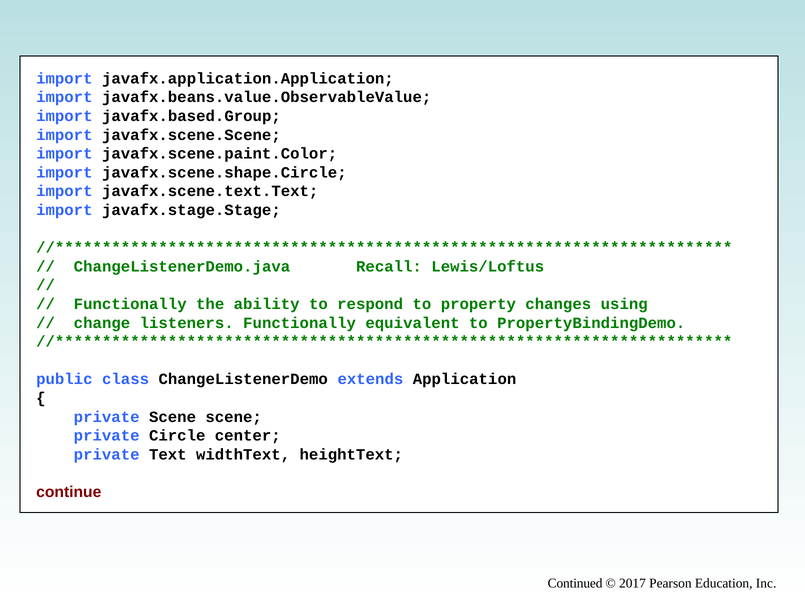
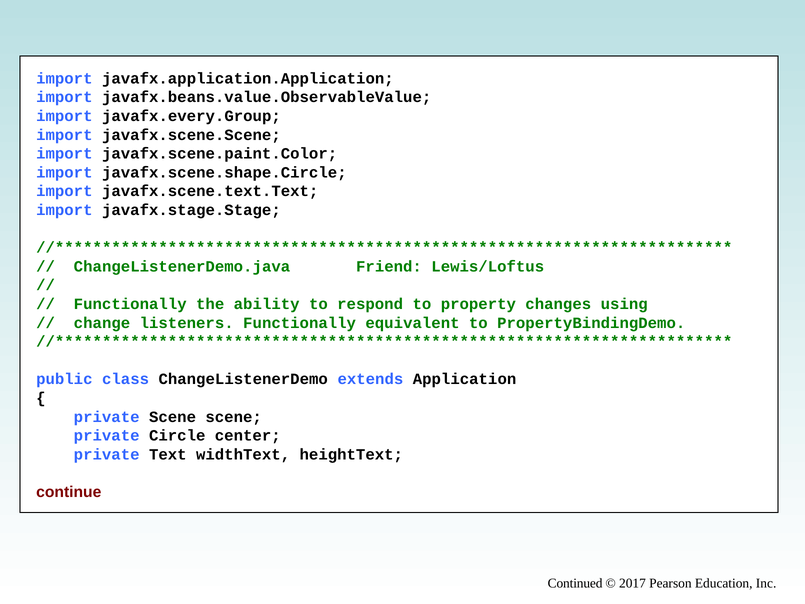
javafx.based.Group: javafx.based.Group -> javafx.every.Group (191, 116)
Recall: Recall -> Friend (389, 266)
